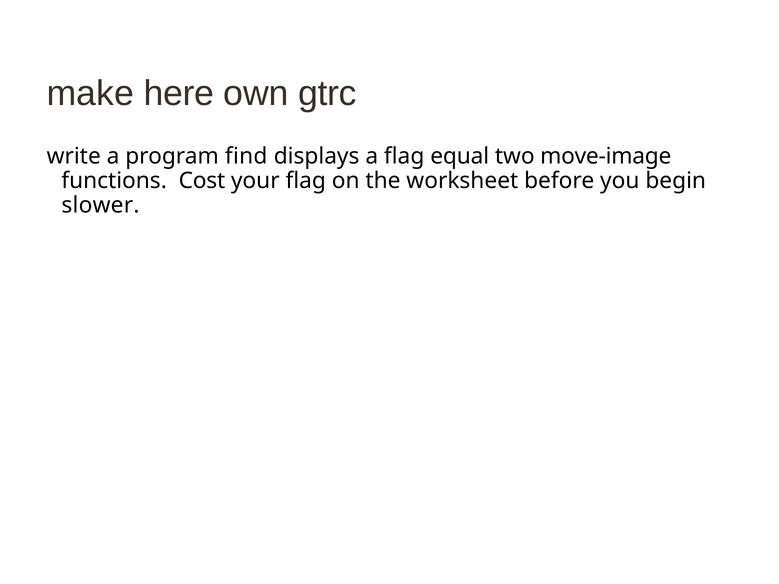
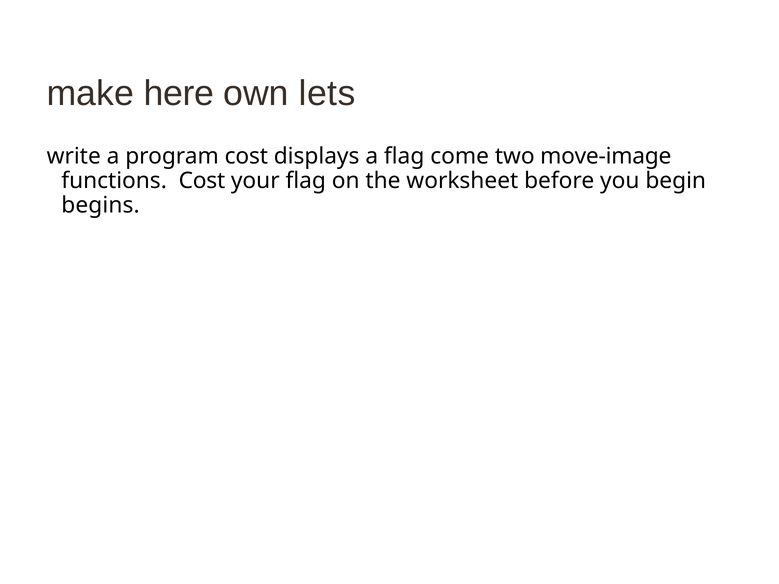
gtrc: gtrc -> lets (327, 93)
program find: find -> cost (246, 156)
equal: equal -> come (460, 156)
slower: slower -> begins (101, 205)
